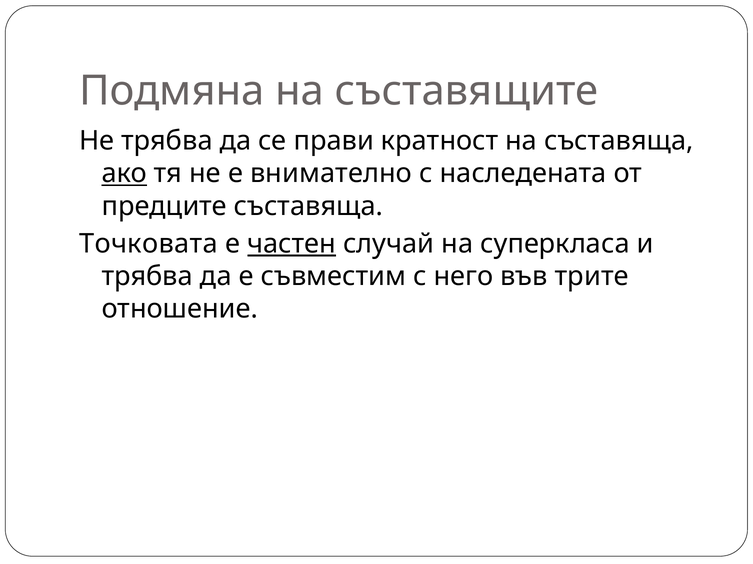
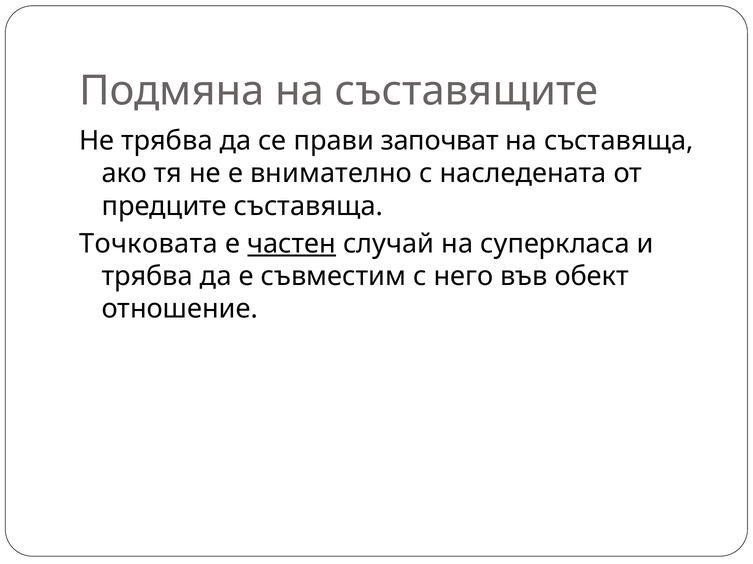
кратност: кратност -> започват (440, 141)
ако underline: present -> none (124, 174)
трите: трите -> обект (592, 277)
